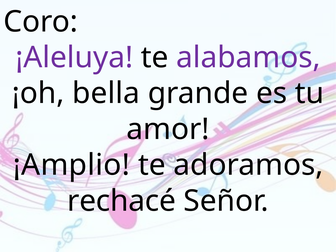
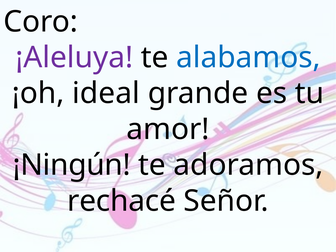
alabamos colour: purple -> blue (248, 58)
bella: bella -> ideal (106, 93)
¡Amplio: ¡Amplio -> ¡Ningún (72, 165)
